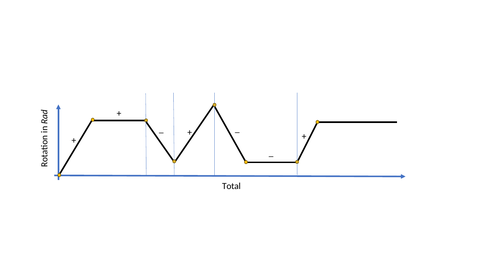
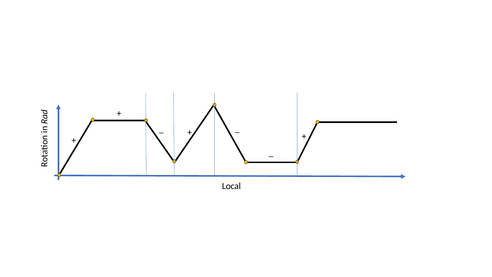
Total: Total -> Local (231, 186)
